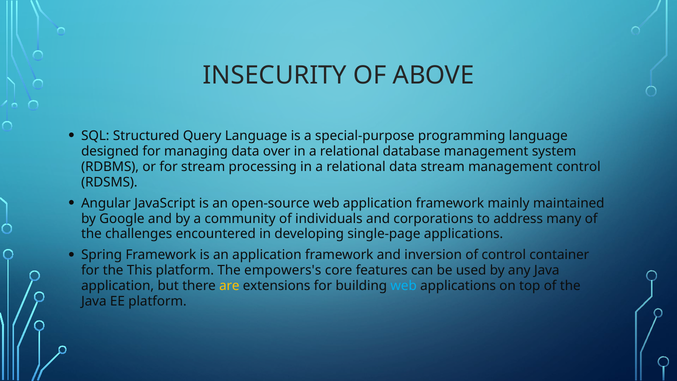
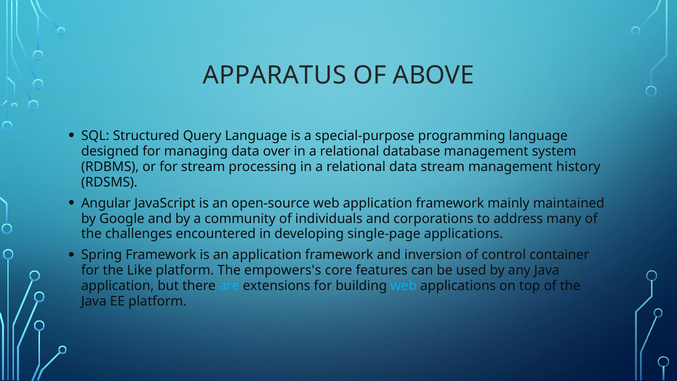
INSECURITY: INSECURITY -> APPARATUS (275, 75)
management control: control -> history (578, 167)
This: This -> Like (140, 270)
are colour: yellow -> light blue (229, 286)
